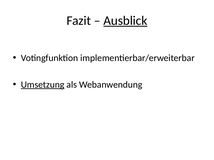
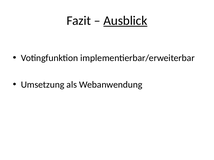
Umsetzung underline: present -> none (43, 85)
